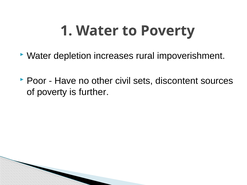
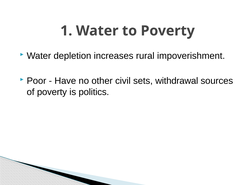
discontent: discontent -> withdrawal (177, 81)
further: further -> politics (94, 92)
